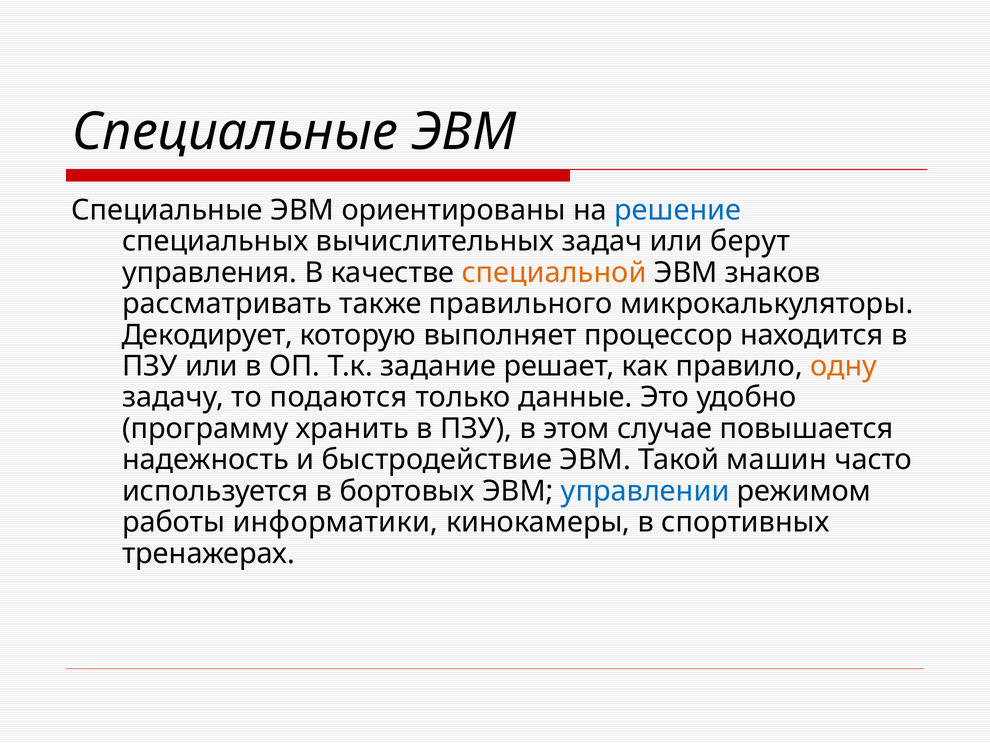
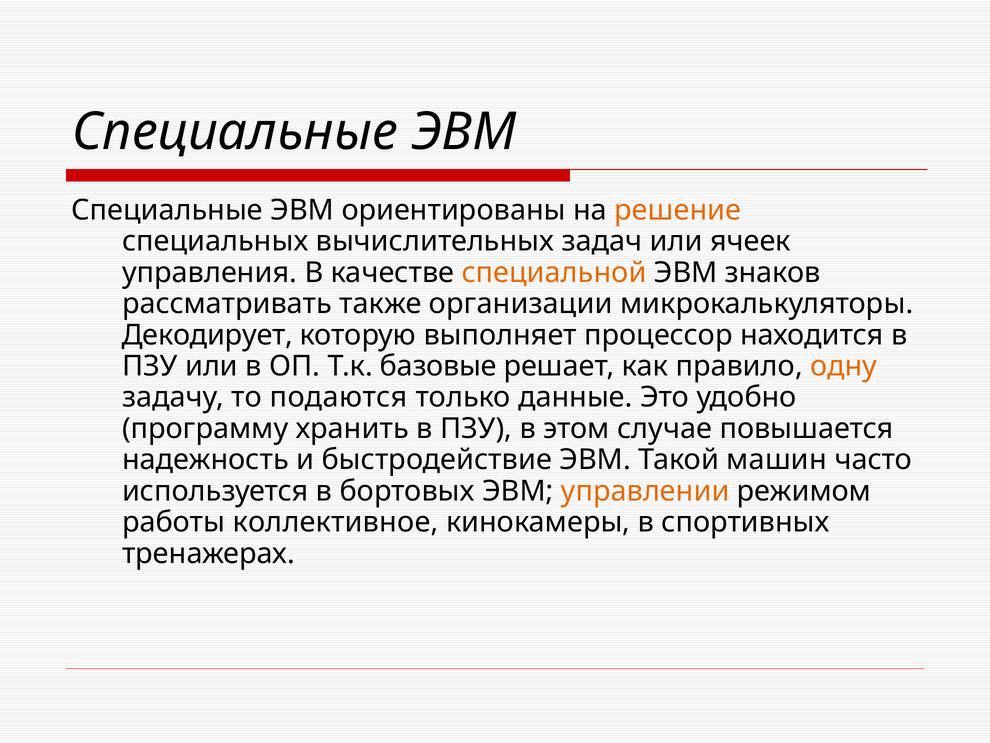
решение colour: blue -> orange (678, 210)
берут: берут -> ячеек (750, 241)
правильного: правильного -> организации (521, 304)
задание: задание -> базовые (438, 366)
управлении colour: blue -> orange (645, 491)
информатики: информатики -> коллективное (336, 522)
